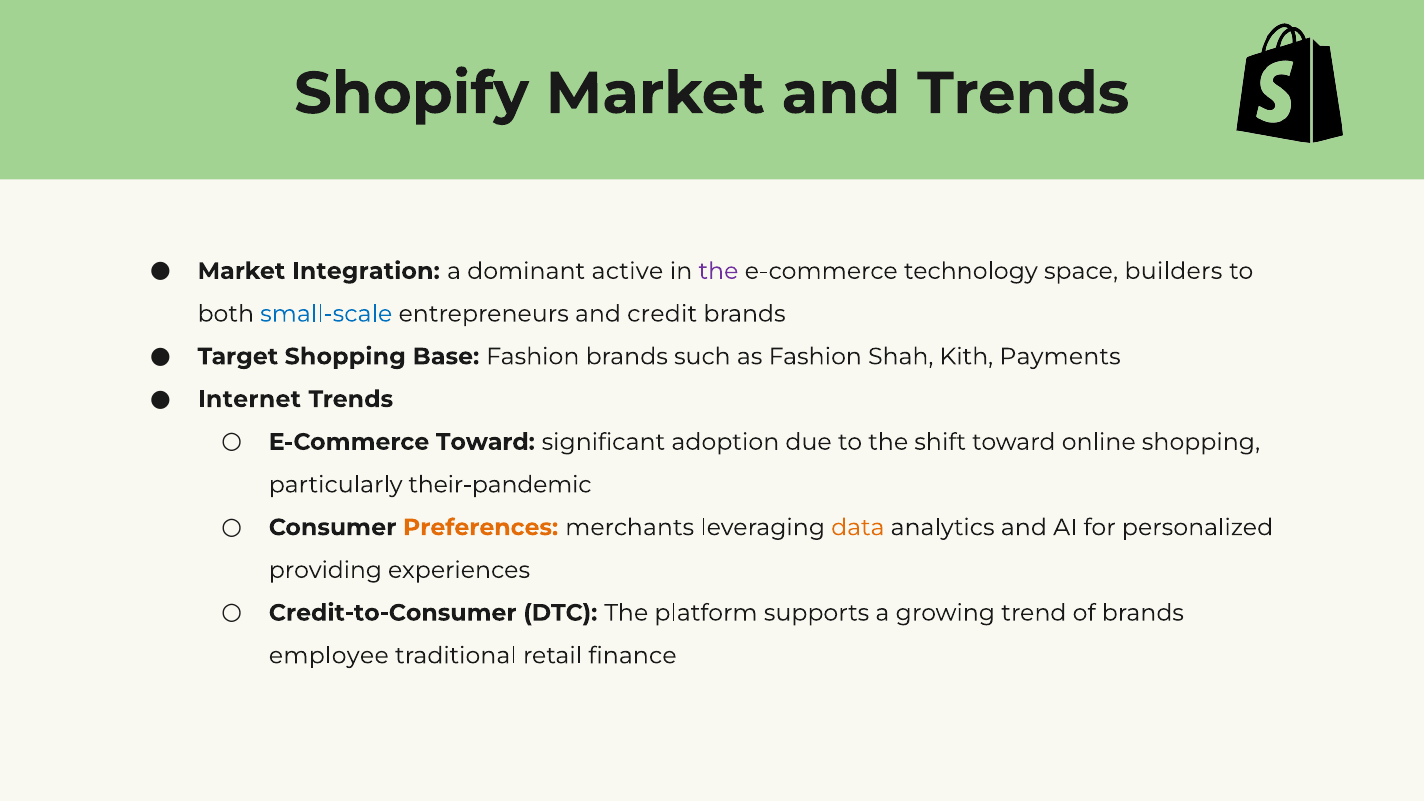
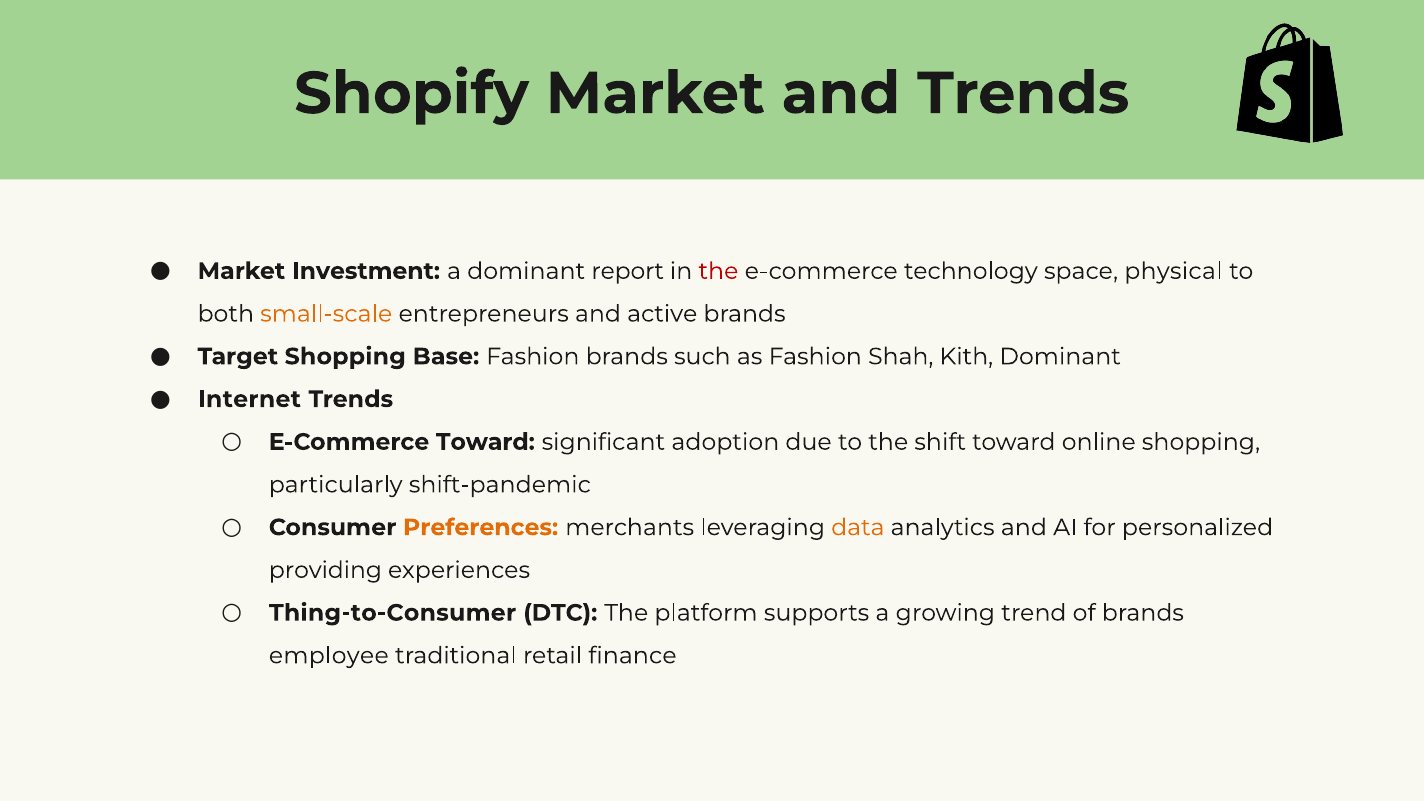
Integration: Integration -> Investment (366, 271)
active: active -> report (628, 271)
the colour: purple -> red (718, 271)
builders: builders -> physical (1173, 271)
small-scale colour: blue -> orange (326, 314)
credit: credit -> active (662, 314)
Kith Payments: Payments -> Dominant (1060, 357)
their-pandemic: their-pandemic -> shift-pandemic (500, 485)
Credit-to-Consumer: Credit-to-Consumer -> Thing-to-Consumer (393, 613)
